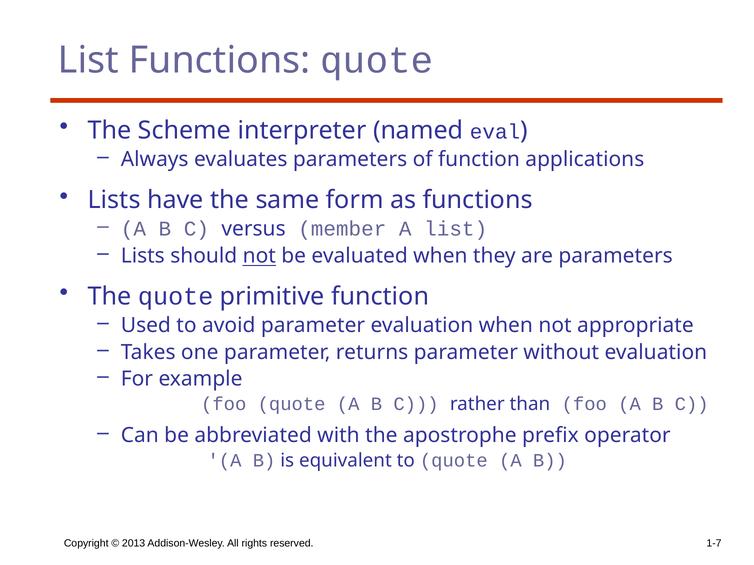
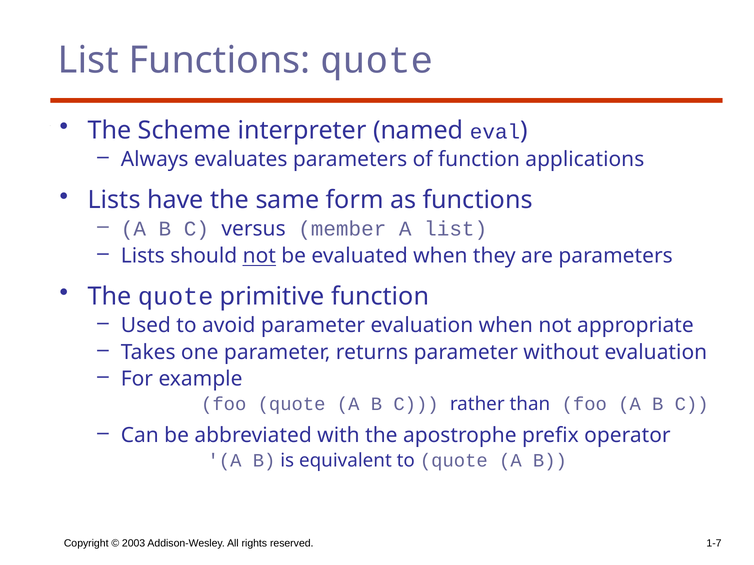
2013: 2013 -> 2003 (134, 544)
